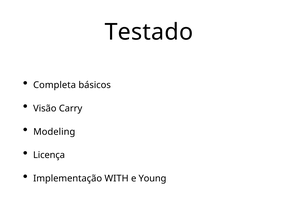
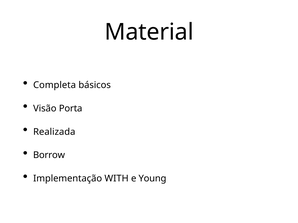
Testado: Testado -> Material (149, 32)
Carry: Carry -> Porta (71, 109)
Modeling: Modeling -> Realizada (54, 132)
Licença: Licença -> Borrow (49, 155)
